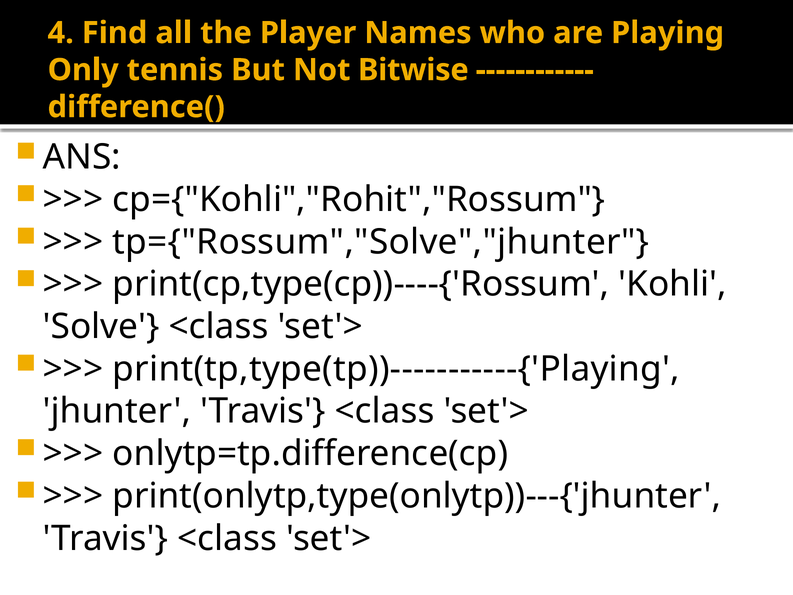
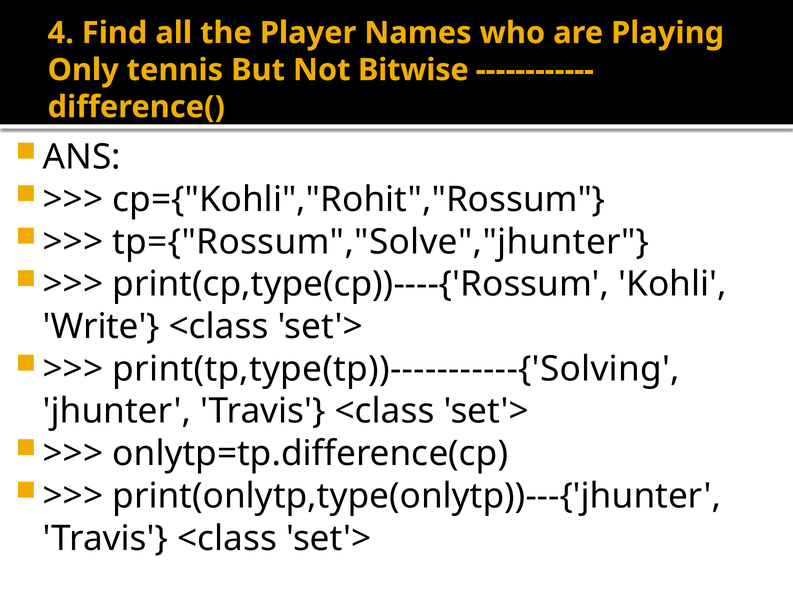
Solve: Solve -> Write (101, 326)
print(tp,type(tp))-----------{'Playing: print(tp,type(tp))-----------{'Playing -> print(tp,type(tp))-----------{'Solving (396, 369)
